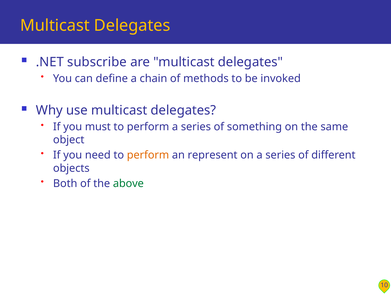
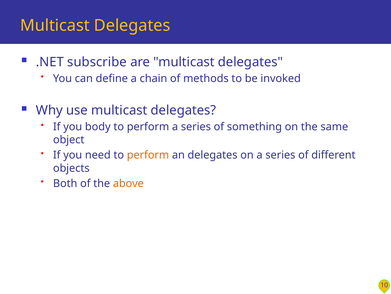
must: must -> body (98, 126)
an represent: represent -> delegates (213, 155)
above colour: green -> orange (128, 183)
